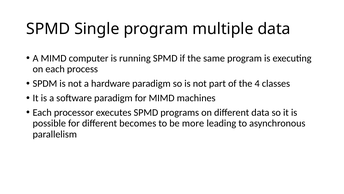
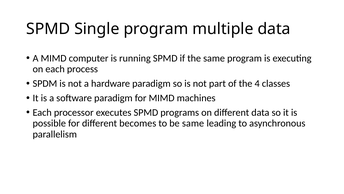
be more: more -> same (193, 123)
